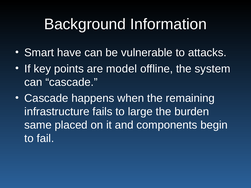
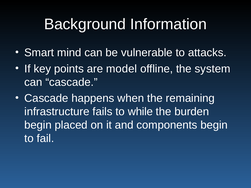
have: have -> mind (69, 53)
large: large -> while (140, 112)
same: same -> begin (38, 125)
